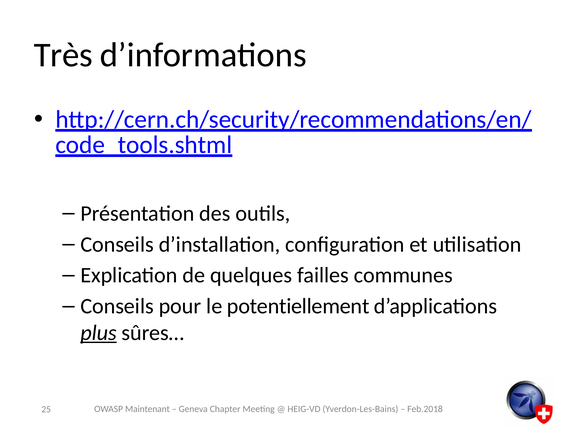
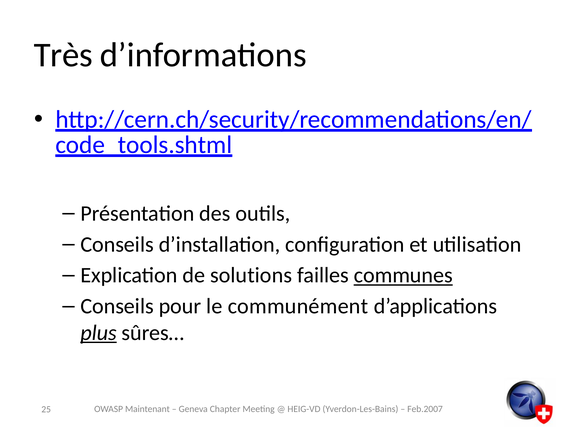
quelques: quelques -> solutions (251, 275)
communes underline: none -> present (403, 275)
potentiellement: potentiellement -> communément (298, 306)
Feb.2018: Feb.2018 -> Feb.2007 (425, 409)
